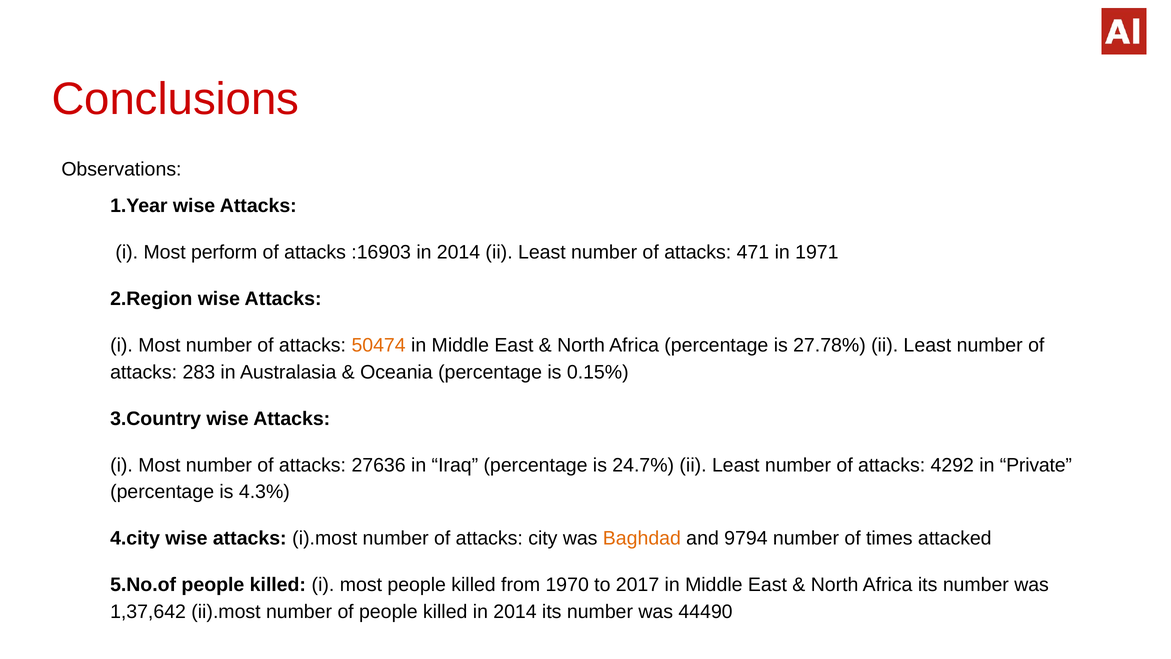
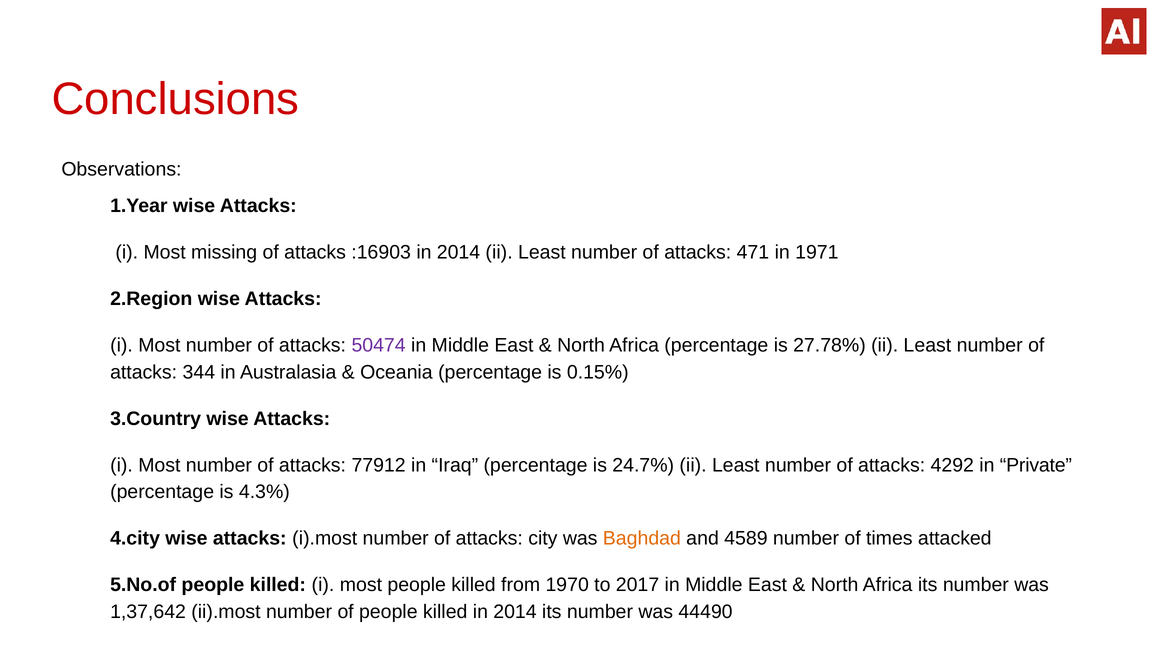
perform: perform -> missing (224, 252)
50474 colour: orange -> purple (379, 345)
283: 283 -> 344 (199, 372)
27636: 27636 -> 77912 (379, 465)
9794: 9794 -> 4589 (746, 538)
